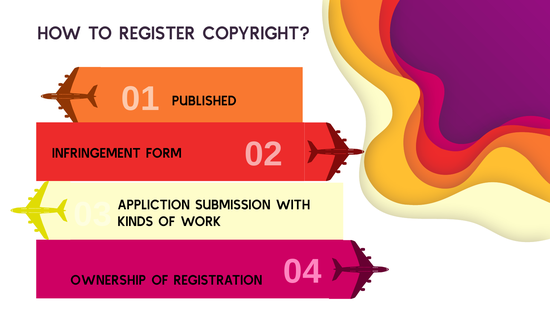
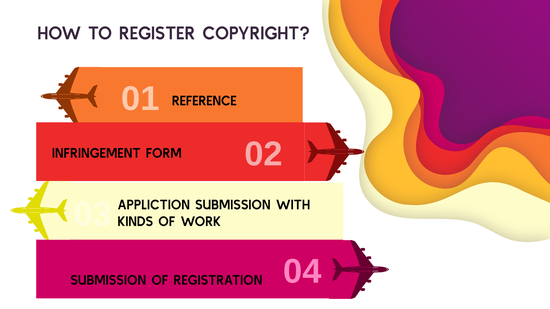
PUBLISHED: PUBLISHED -> REFERENCE (204, 101)
OWNERSHIP: OWNERSHIP -> SUBMISSION (108, 281)
